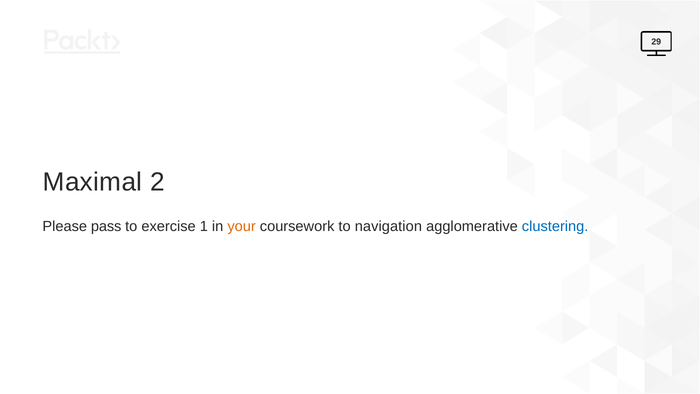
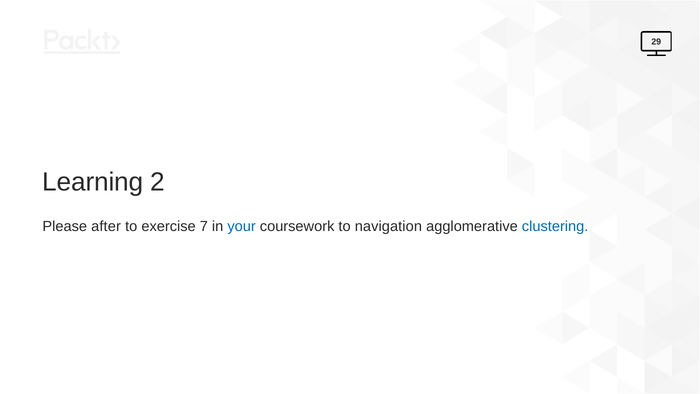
Maximal: Maximal -> Learning (93, 182)
pass: pass -> after (106, 226)
1: 1 -> 7 (204, 226)
your colour: orange -> blue (242, 226)
